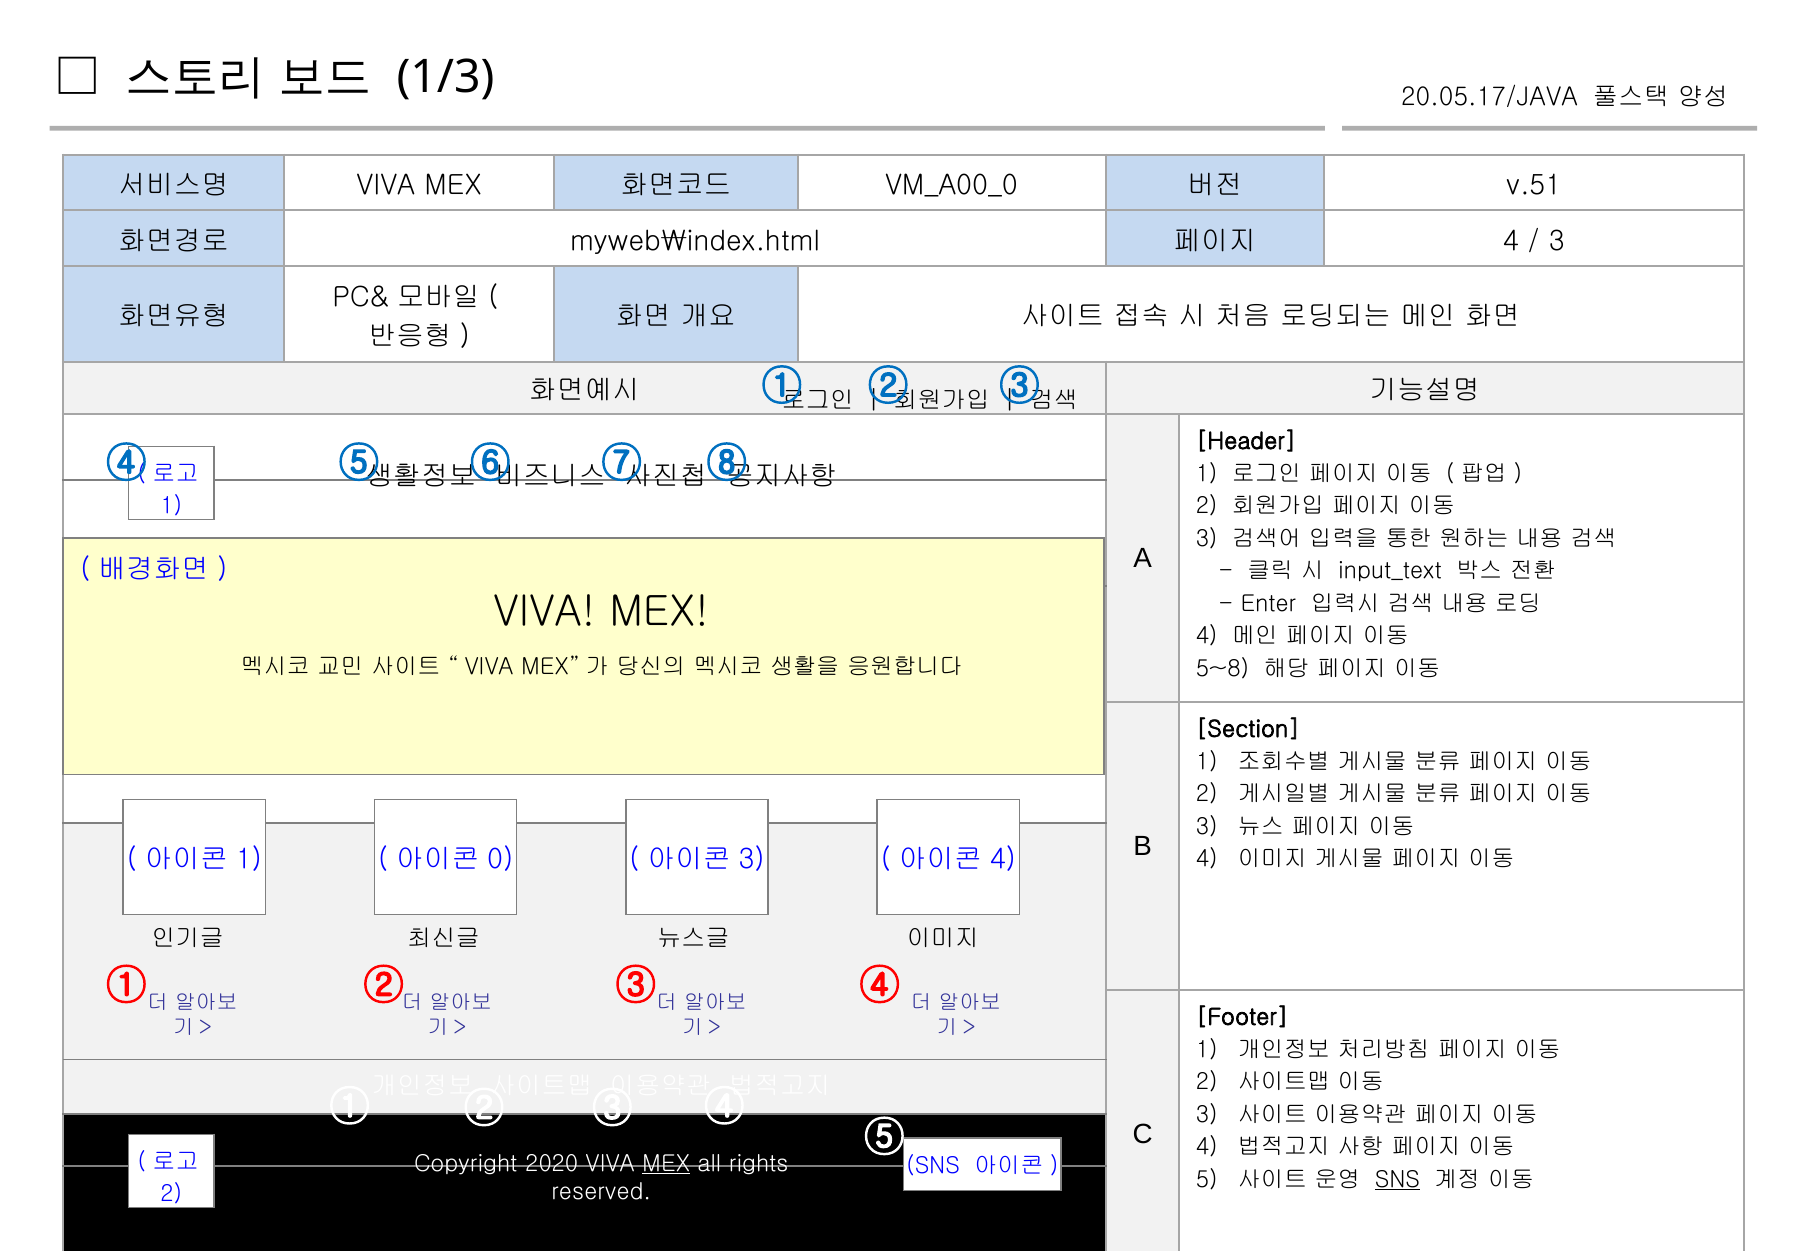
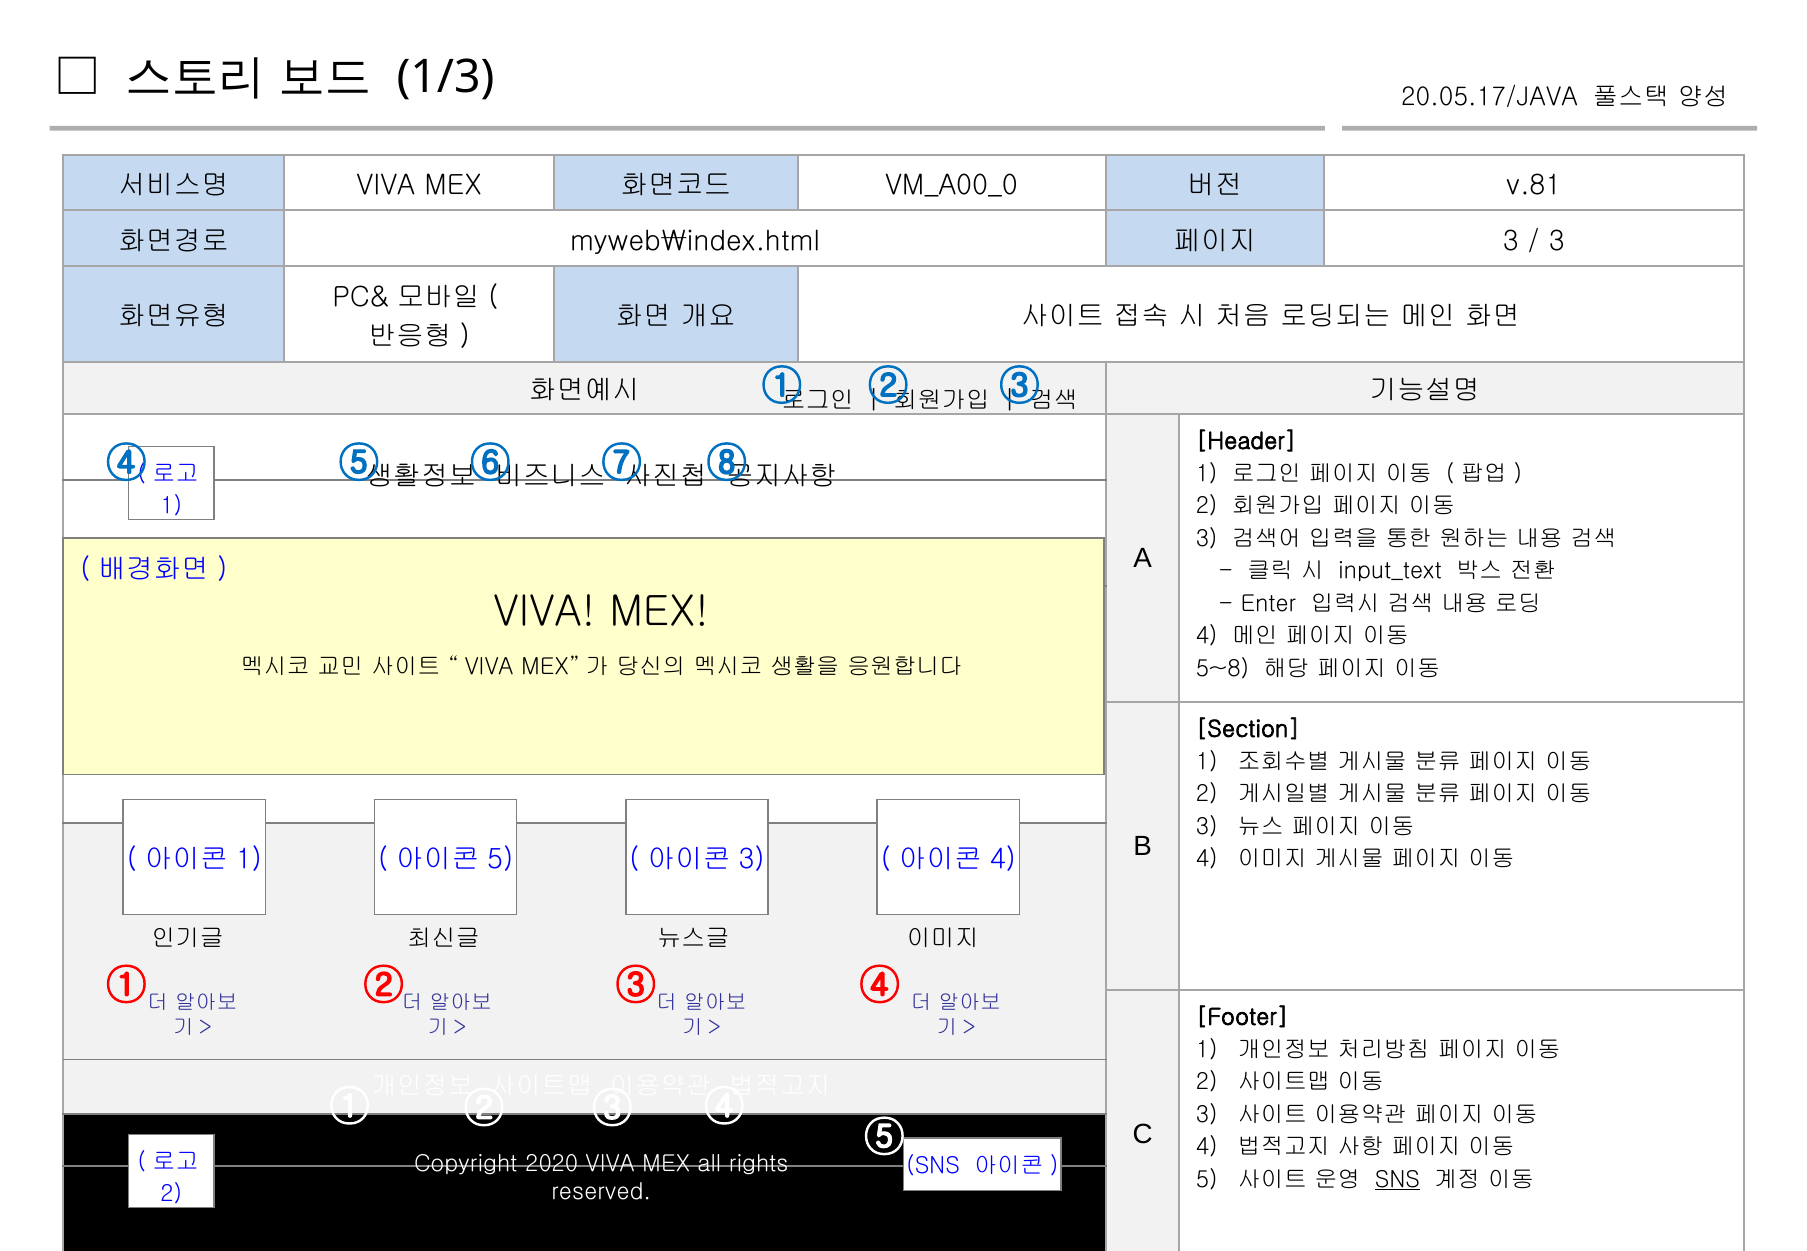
v.51: v.51 -> v.81 (1534, 185)
4: 4 -> 3 (1511, 241)
0: 0 -> 5 (500, 860)
MEX underline: present -> none (666, 1164)
